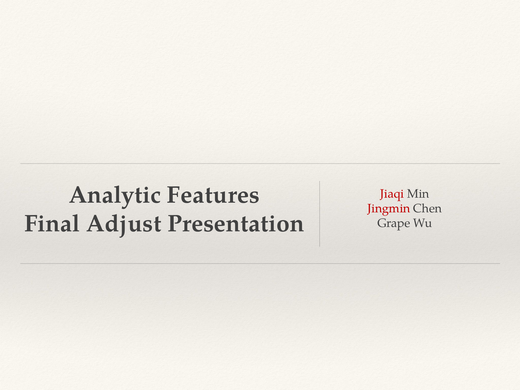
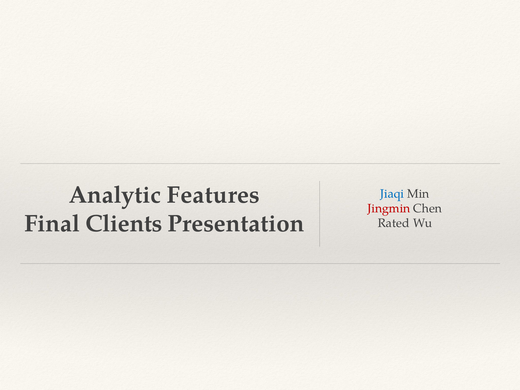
Jiaqi colour: red -> blue (392, 194)
Adjust: Adjust -> Clients (124, 224)
Grape: Grape -> Rated (394, 223)
